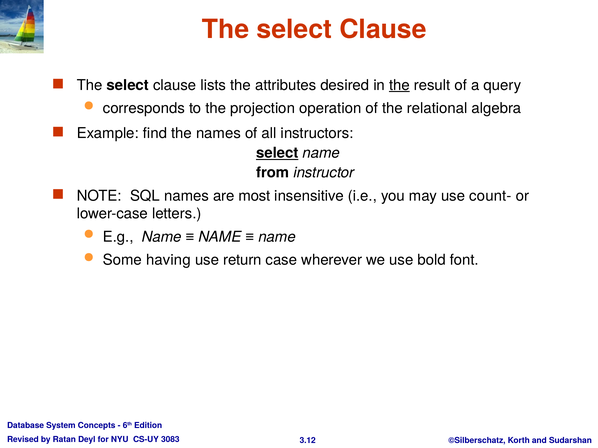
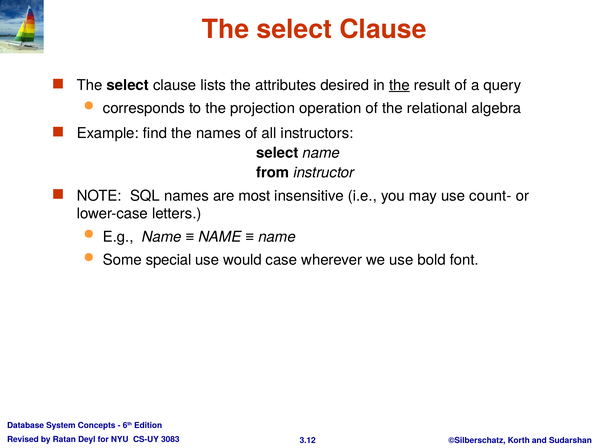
select underline: present -> none (277, 153)
having: having -> special (169, 260)
return: return -> would (242, 260)
